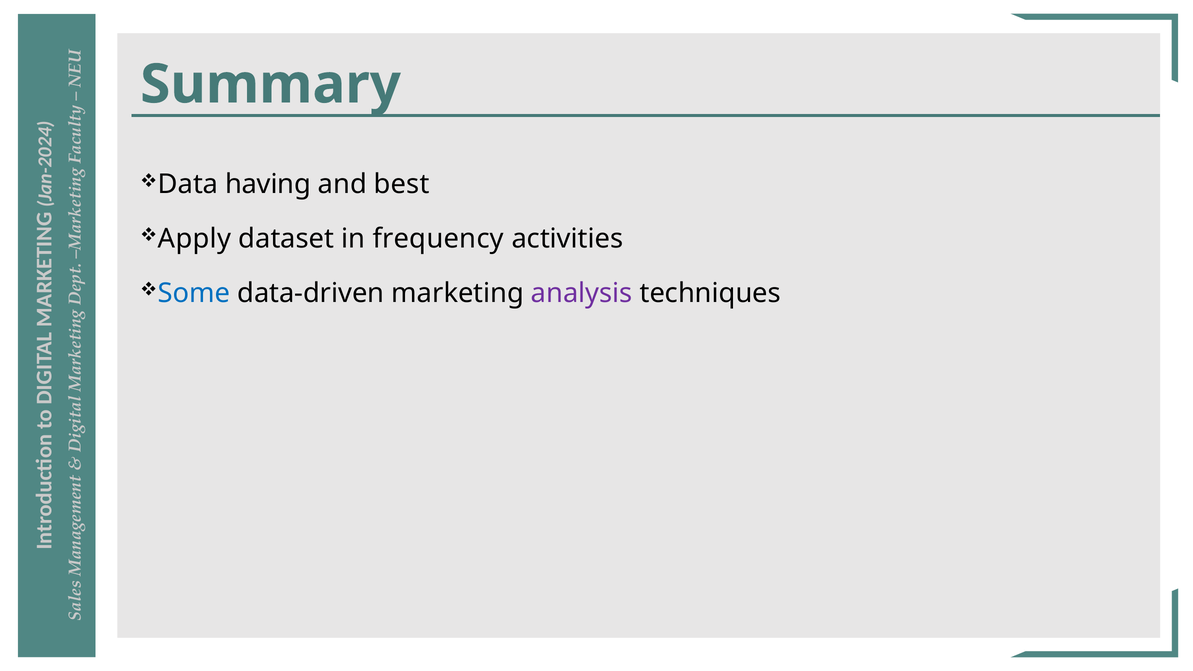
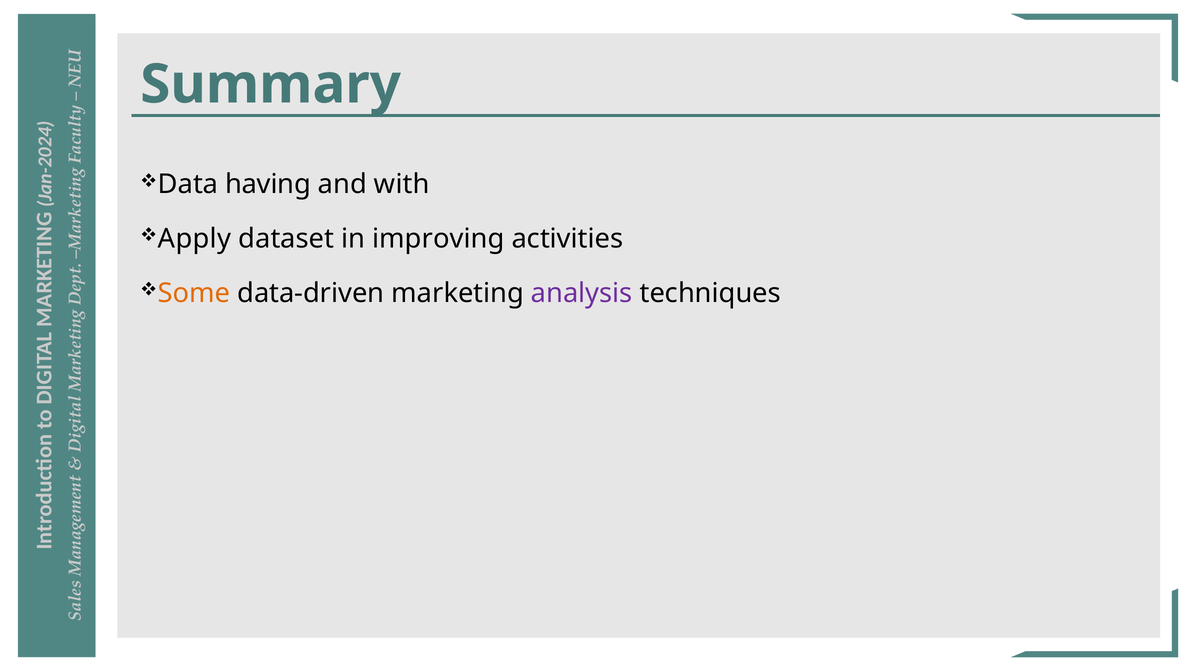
best: best -> with (402, 184)
frequency: frequency -> improving (438, 239)
Some colour: blue -> orange (194, 293)
